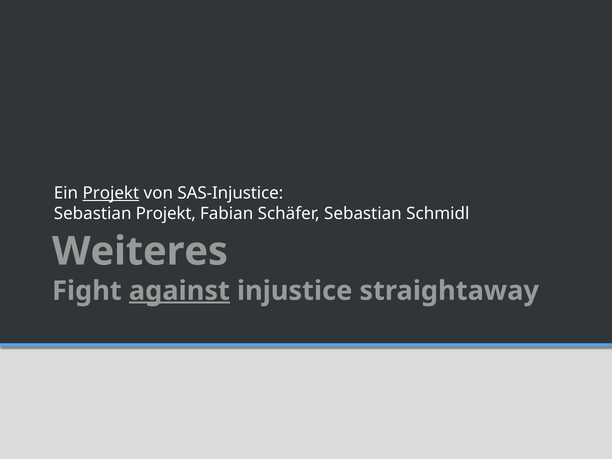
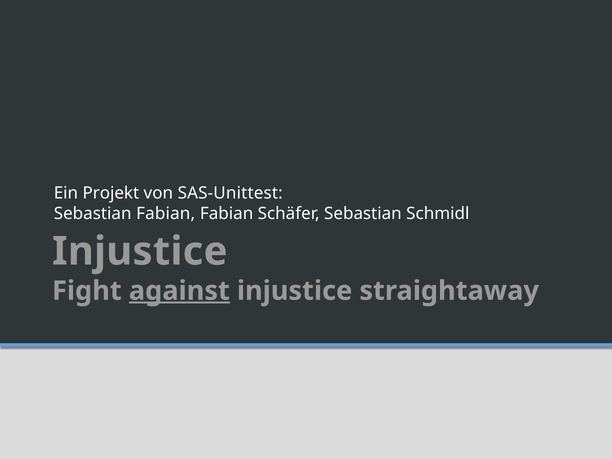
Projekt underline: present -> none (111, 193)
SAS-Injustice: SAS-Injustice -> SAS-Unittest (230, 193)
Sebastian Projekt: Projekt -> Fabian (166, 214)
Weiteres: Weiteres -> Injustice (140, 251)
